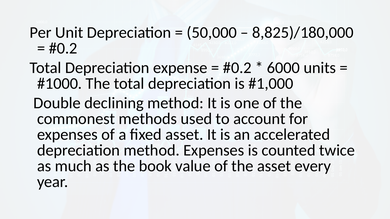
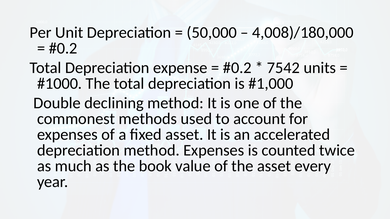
8,825)/180,000: 8,825)/180,000 -> 4,008)/180,000 (303, 33)
6000: 6000 -> 7542 (283, 68)
